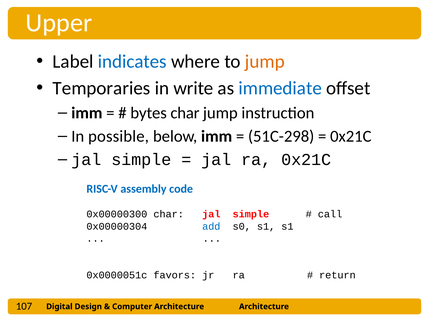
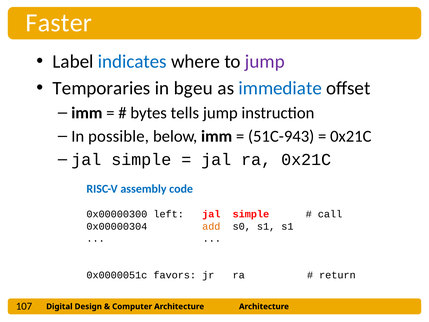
Upper: Upper -> Faster (59, 23)
jump colour: orange -> purple (265, 61)
write: write -> bgeu (193, 88)
bytes char: char -> tells (185, 113)
51C-298: 51C-298 -> 51C-943 (281, 136)
0x00000300 char: char -> left (169, 214)
add colour: blue -> orange (211, 226)
